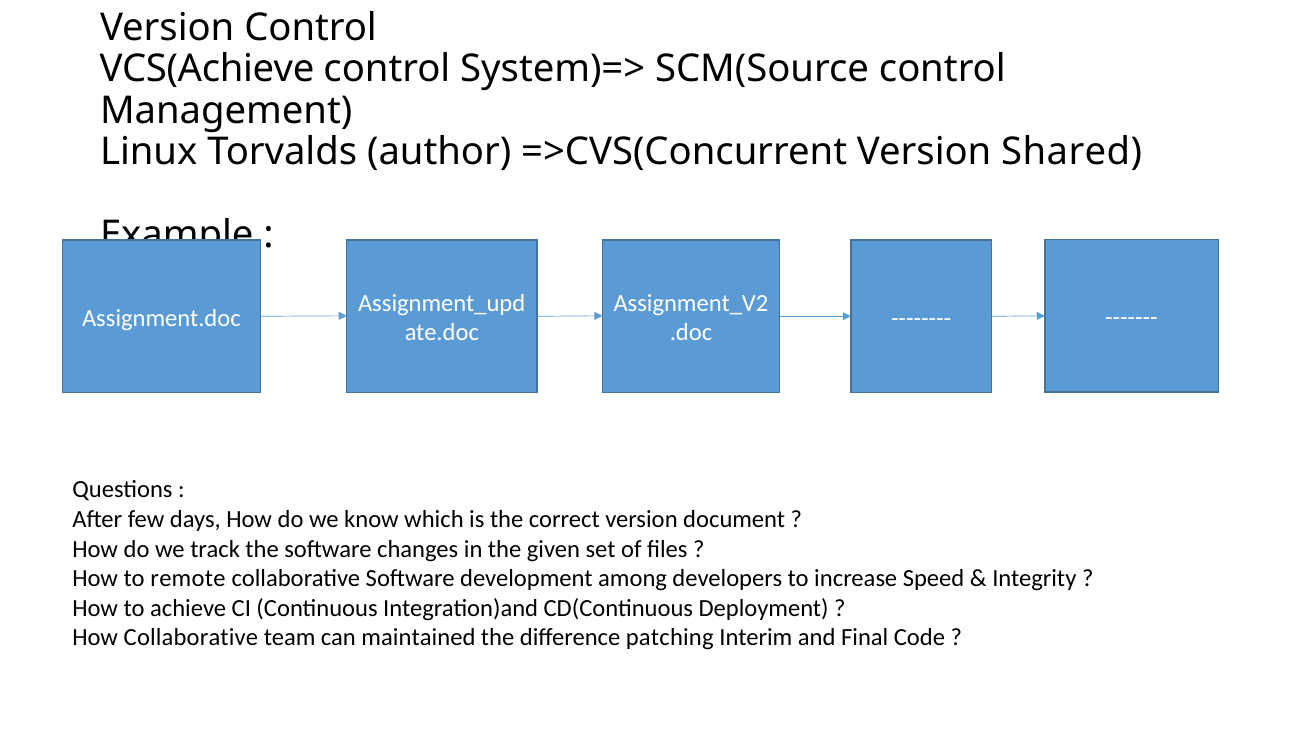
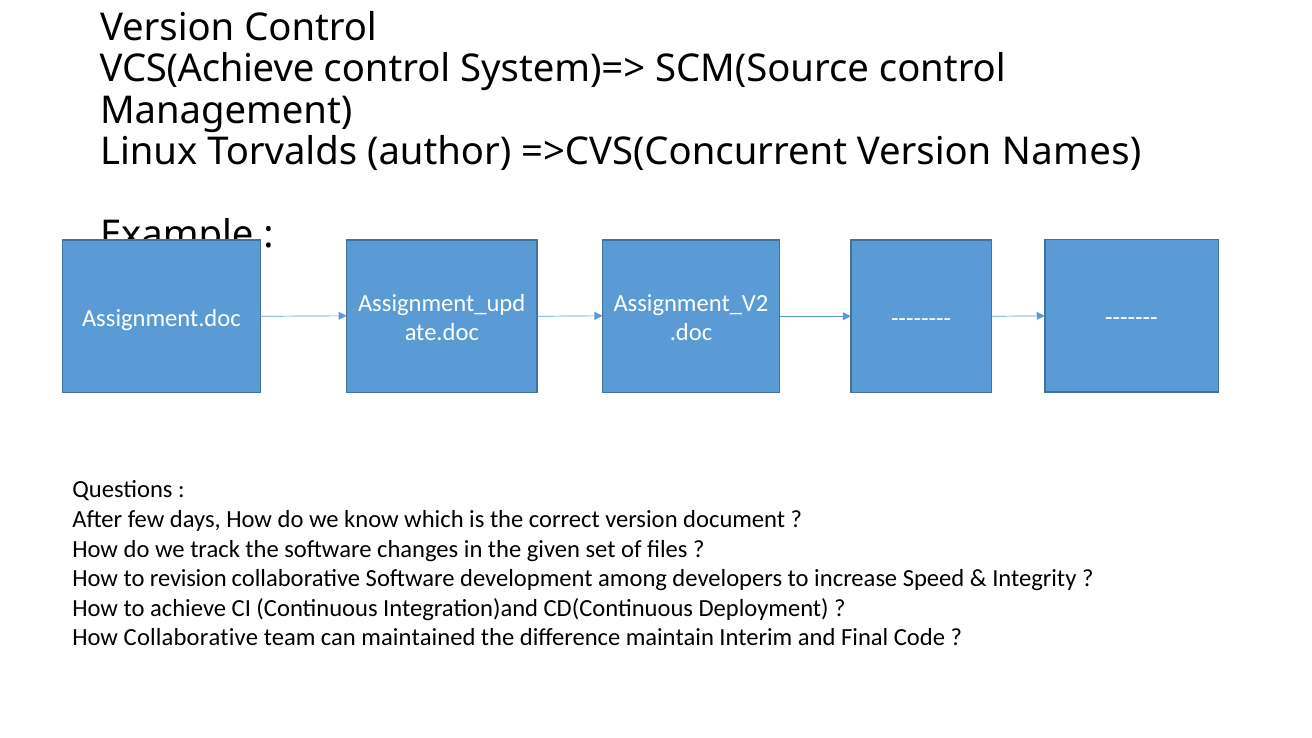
Shared: Shared -> Names (1072, 152)
remote: remote -> revision (188, 578)
patching: patching -> maintain (670, 637)
